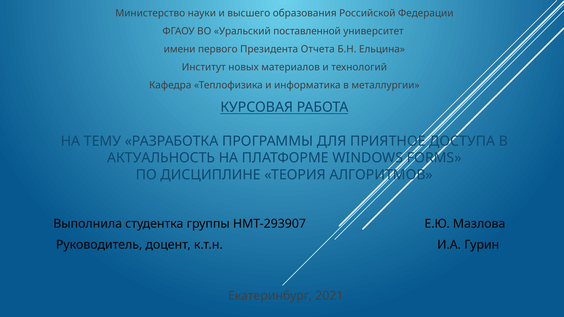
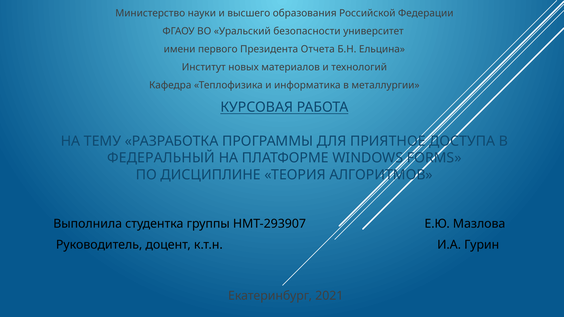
поставленной: поставленной -> безопасности (307, 31)
АКТУАЛЬНОСТЬ: АКТУАЛЬНОСТЬ -> ФЕДЕРАЛЬНЫЙ (161, 158)
